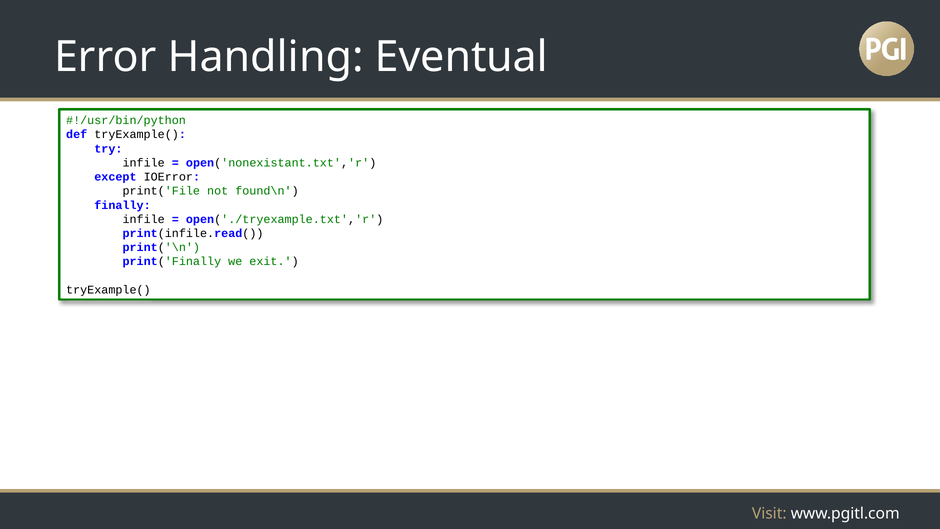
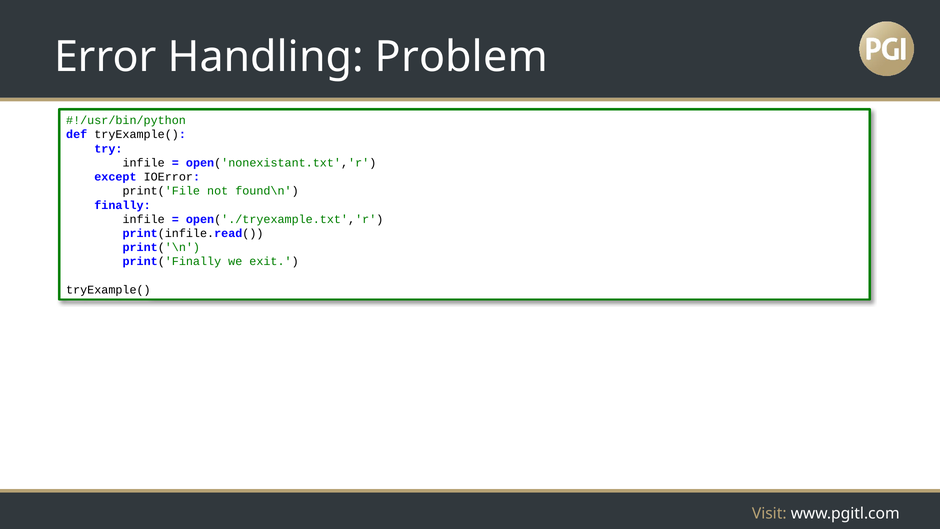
Eventual: Eventual -> Problem (461, 57)
